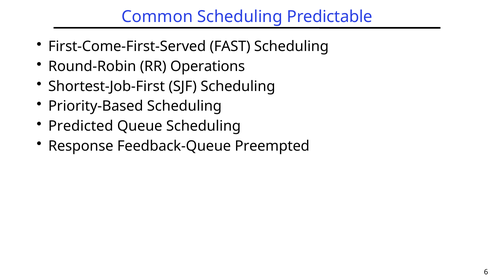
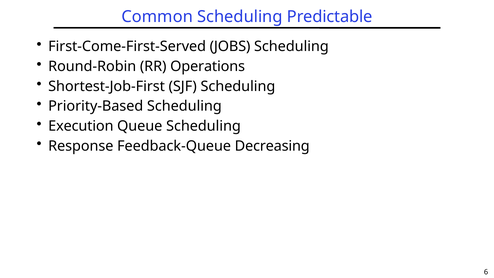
FAST: FAST -> JOBS (230, 47)
Predicted: Predicted -> Execution (81, 126)
Preempted: Preempted -> Decreasing (272, 146)
